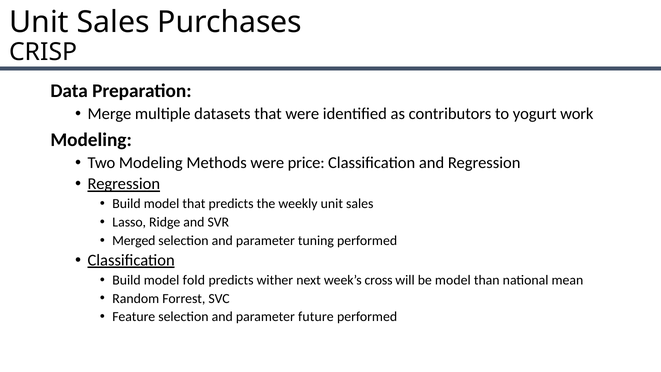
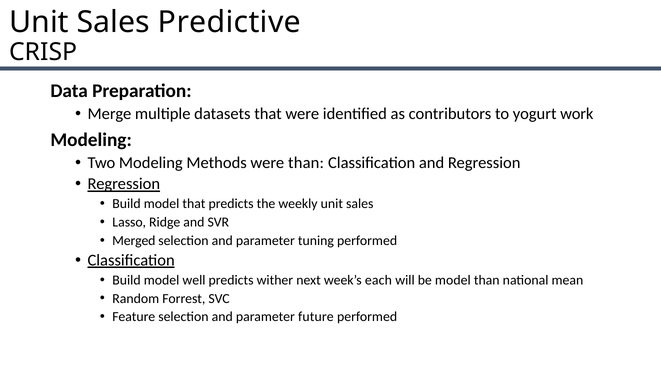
Purchases: Purchases -> Predictive (229, 22)
were price: price -> than (306, 163)
fold: fold -> well (194, 280)
cross: cross -> each (378, 280)
